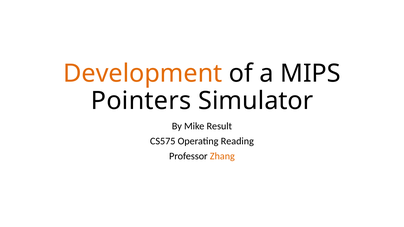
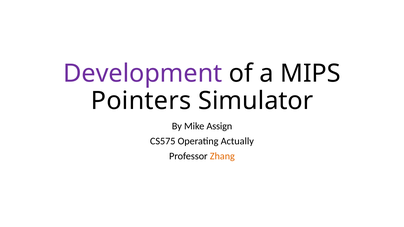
Development colour: orange -> purple (143, 74)
Result: Result -> Assign (219, 126)
Reading: Reading -> Actually (237, 141)
